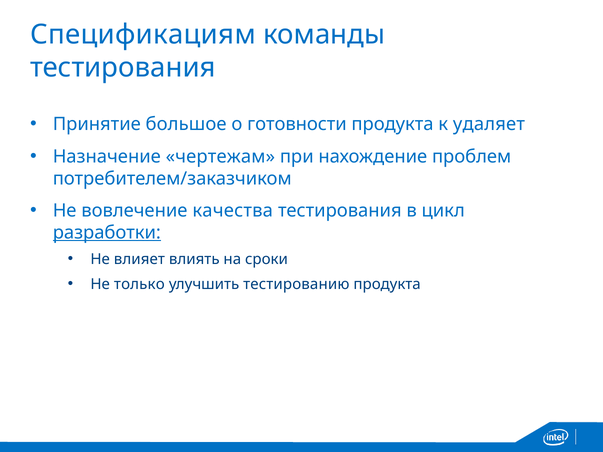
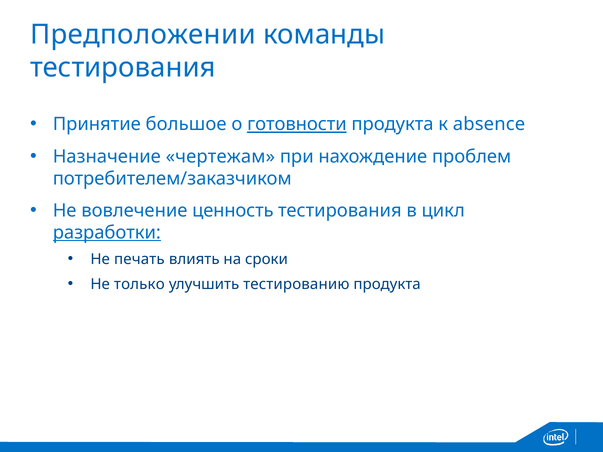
Спецификациям: Спецификациям -> Предположении (143, 35)
готовности underline: none -> present (297, 124)
удаляет: удаляет -> absence (489, 124)
качества: качества -> ценность (233, 211)
влияет: влияет -> печать (139, 259)
